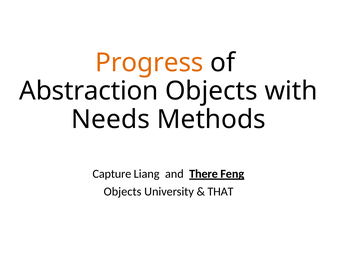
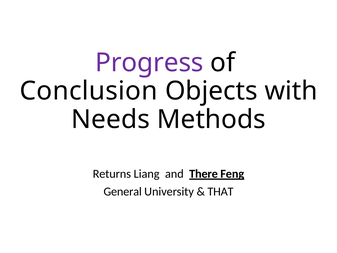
Progress colour: orange -> purple (149, 63)
Abstraction: Abstraction -> Conclusion (89, 91)
Capture: Capture -> Returns (112, 174)
Objects: Objects -> General (123, 192)
